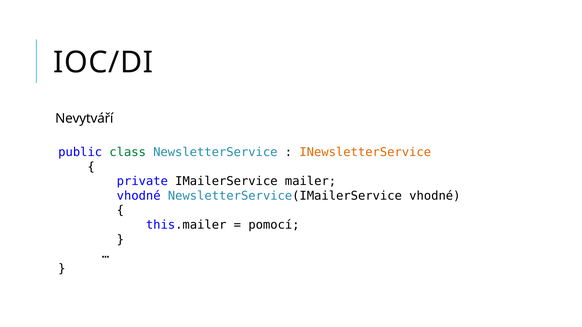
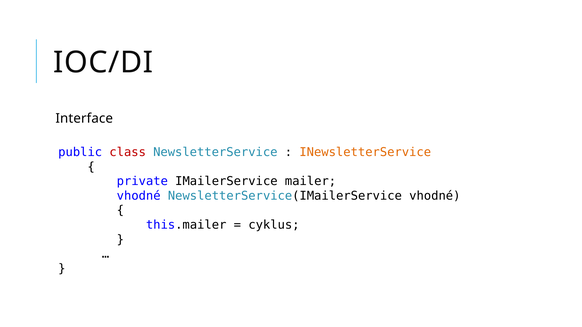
Nevytváří: Nevytváří -> Interface (84, 118)
class colour: green -> red (128, 152)
pomocí: pomocí -> cyklus (274, 225)
